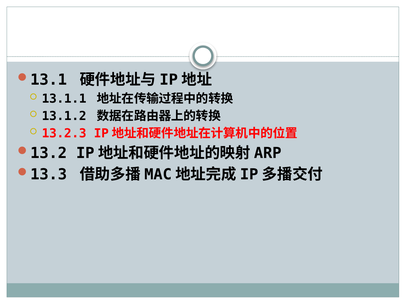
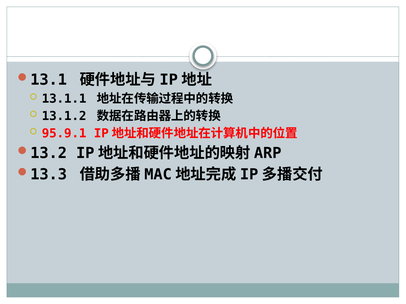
13.2.3: 13.2.3 -> 95.9.1 (64, 134)
